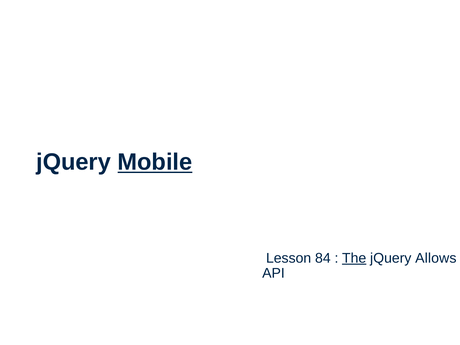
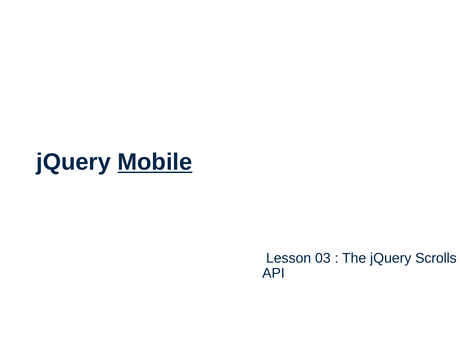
84: 84 -> 03 (323, 258)
The underline: present -> none (354, 258)
Allows: Allows -> Scrolls (436, 258)
